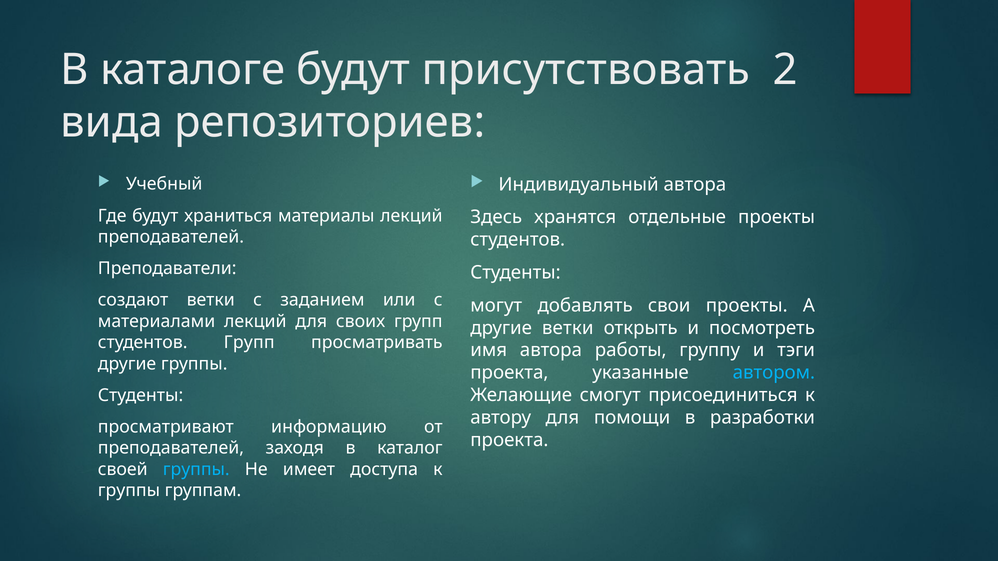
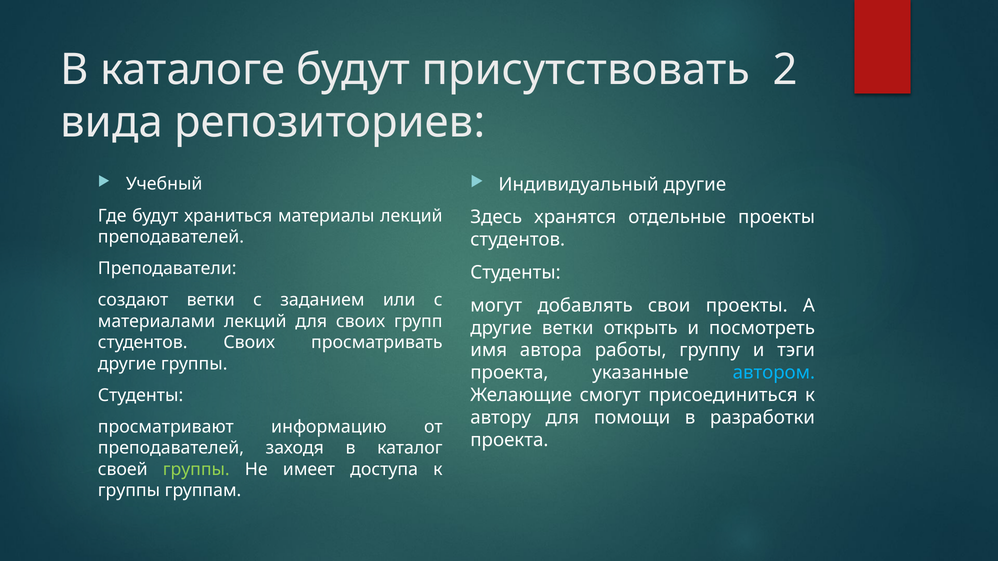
Индивидуальный автора: автора -> другие (695, 185)
студентов Групп: Групп -> Своих (249, 343)
группы colour: light blue -> light green (196, 470)
